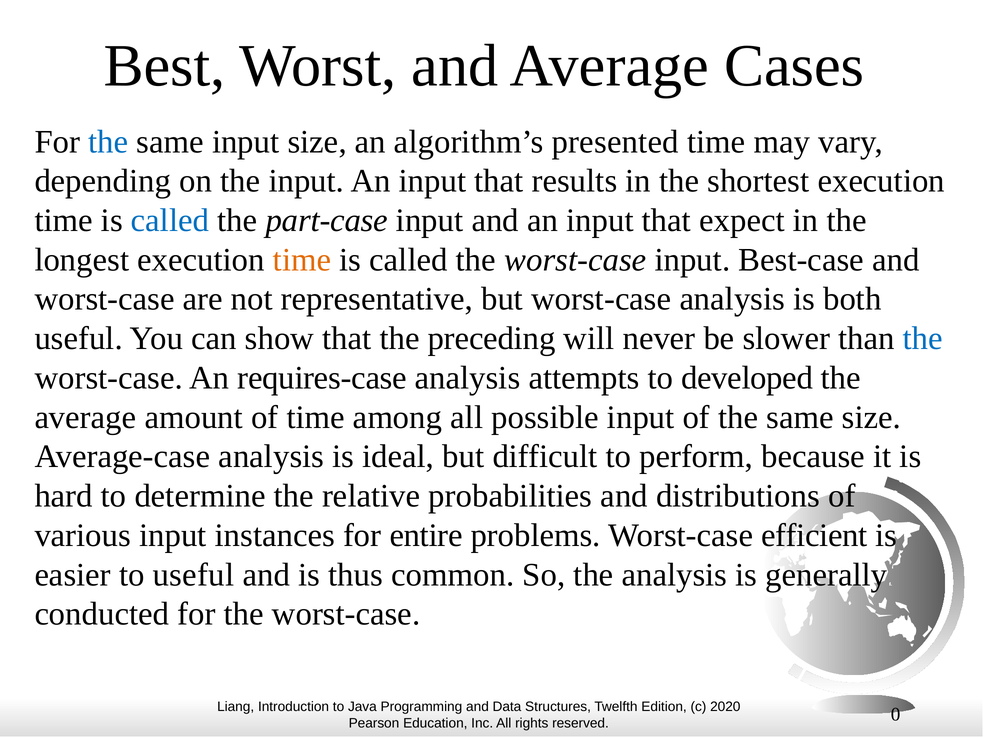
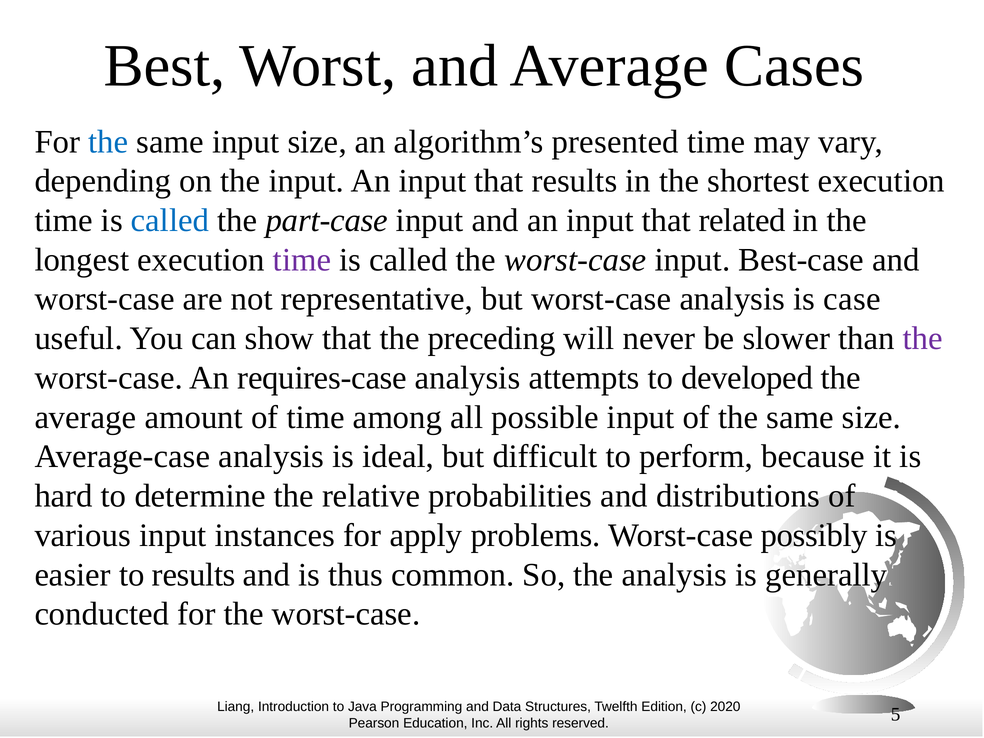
expect: expect -> related (742, 220)
time colour: orange -> purple (302, 260)
both: both -> case (852, 299)
the colour: blue -> purple (923, 339)
entire: entire -> apply (426, 535)
efficient: efficient -> possibly (814, 535)
to useful: useful -> results (194, 575)
0: 0 -> 5 (896, 715)
